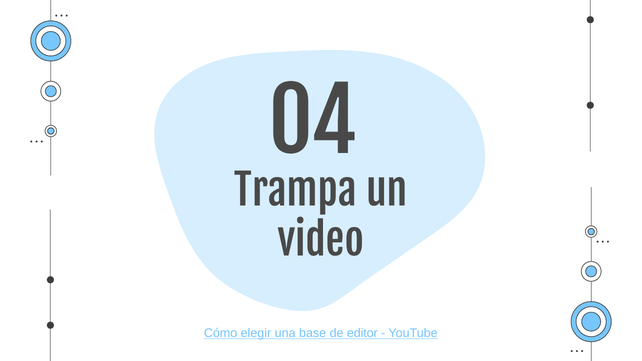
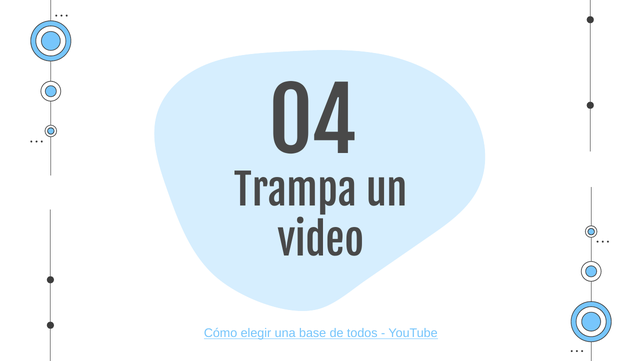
editor: editor -> todos (362, 333)
